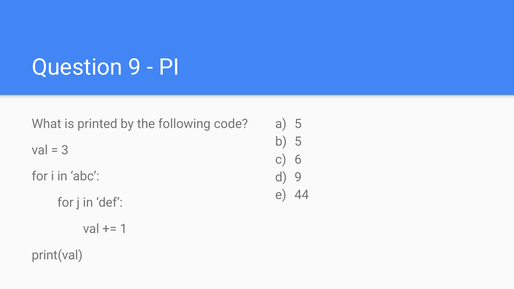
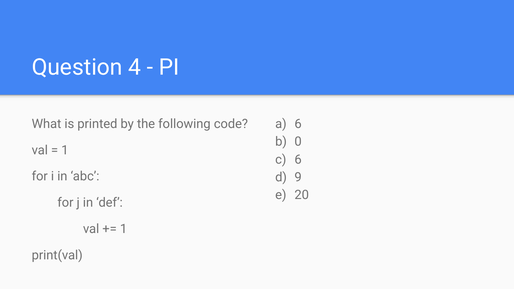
Question 9: 9 -> 4 (135, 67)
5: 5 -> 6 (298, 124)
5: 5 -> 0 (298, 142)
3: 3 -> 1 (65, 150)
44: 44 -> 20 (302, 195)
